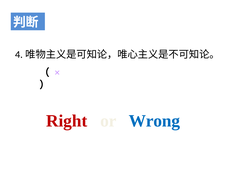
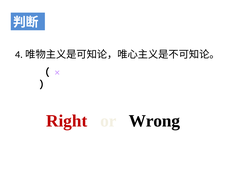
Wrong colour: blue -> black (154, 120)
